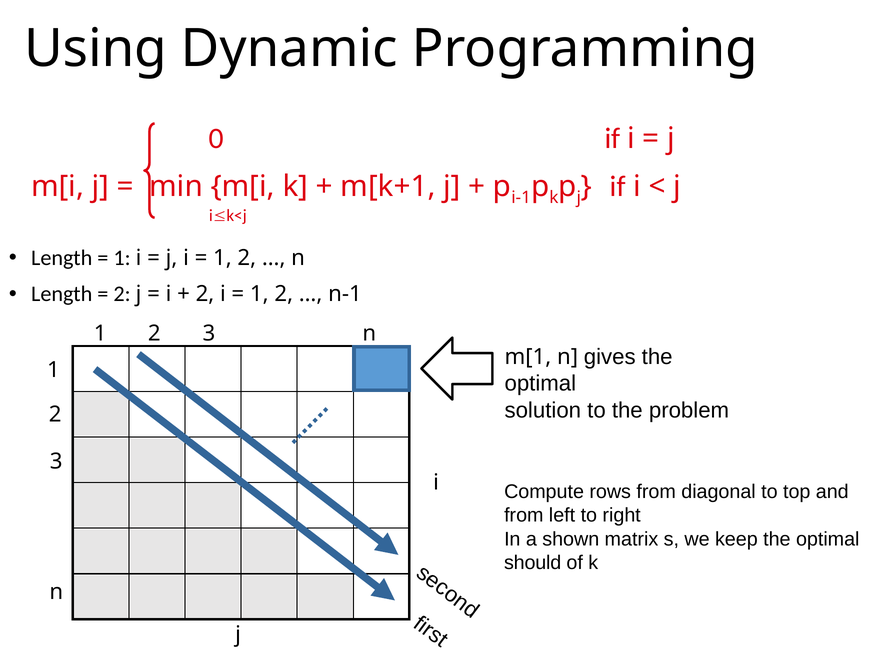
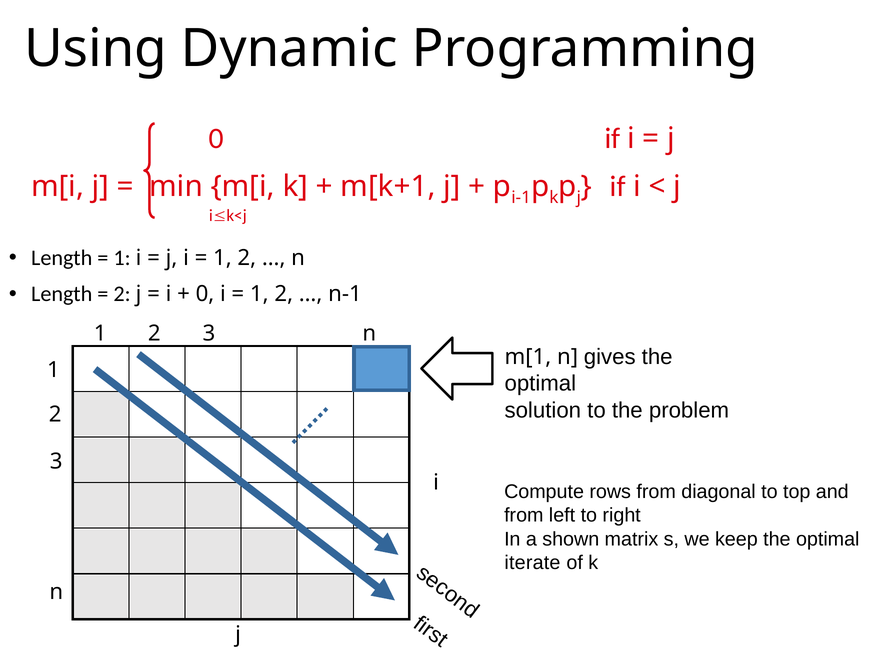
2: 2 -> 0 (205, 294)
should: should -> iterate (532, 563)
